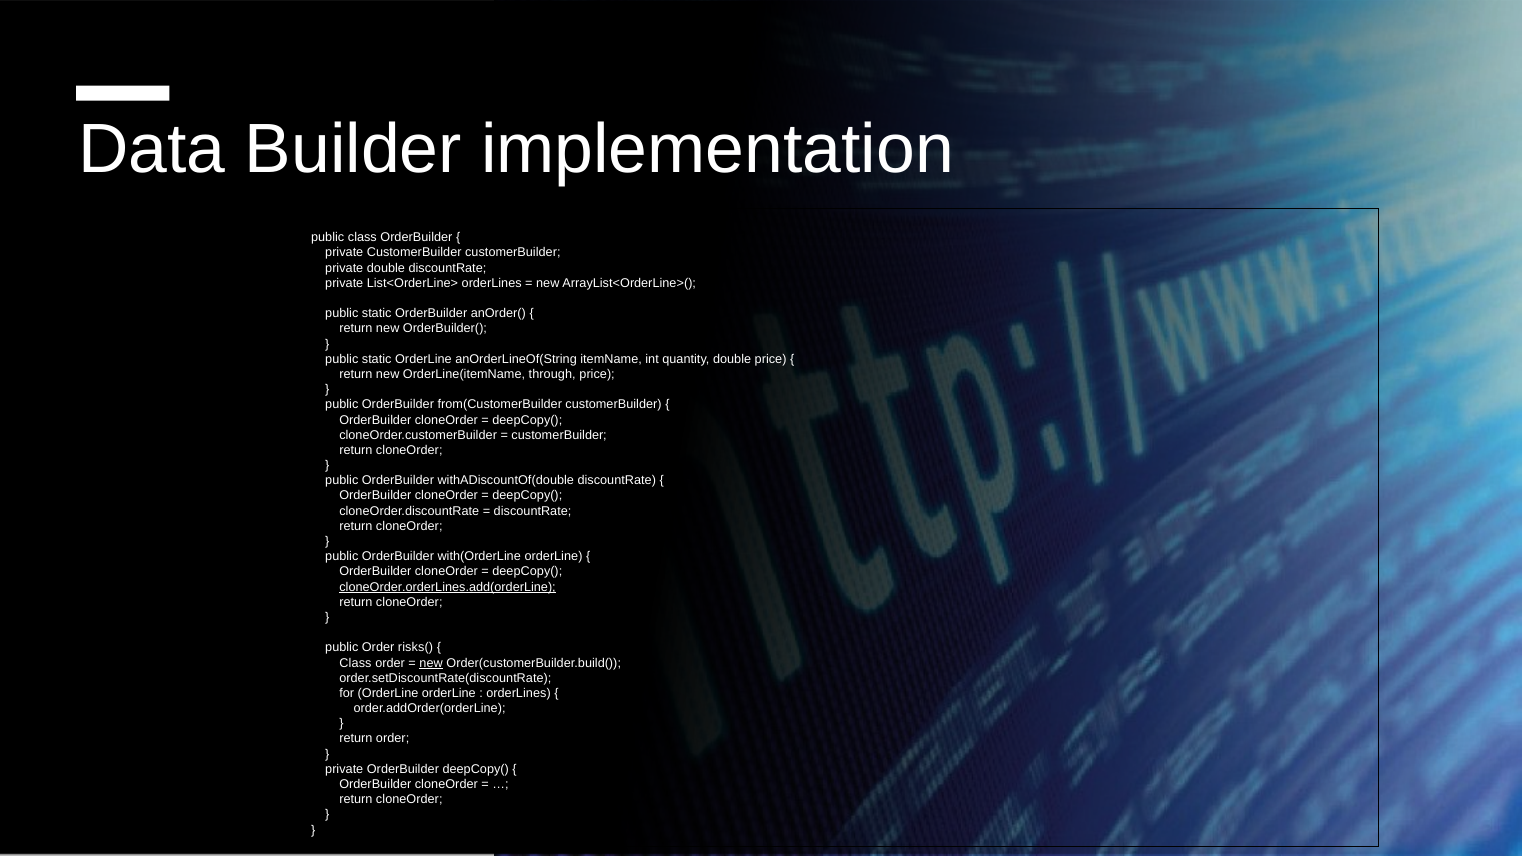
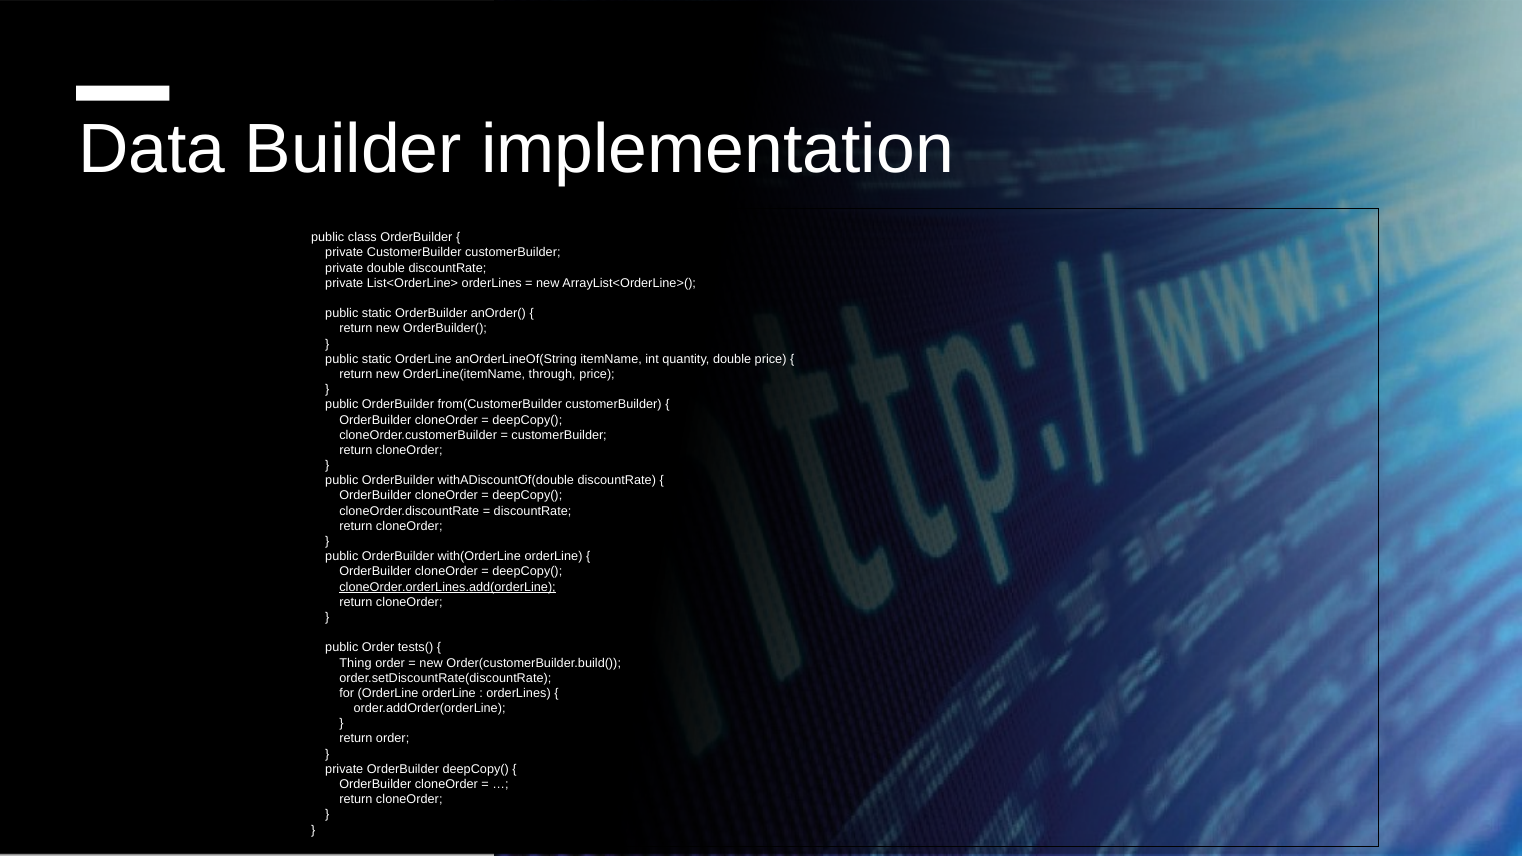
risks(: risks( -> tests( (416, 648)
Class: Class -> Thing (355, 663)
new underline: present -> none (431, 663)
